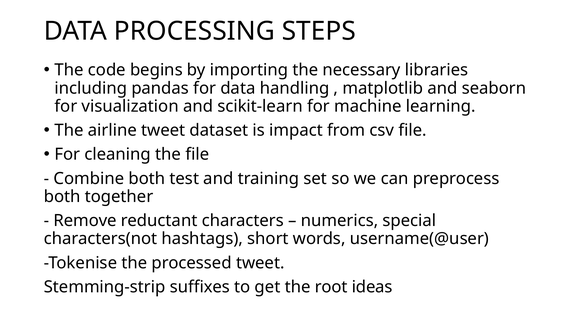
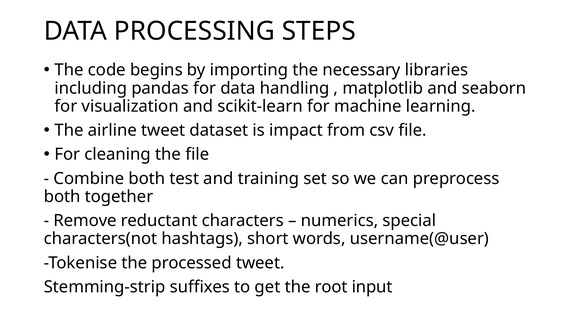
ideas: ideas -> input (372, 287)
